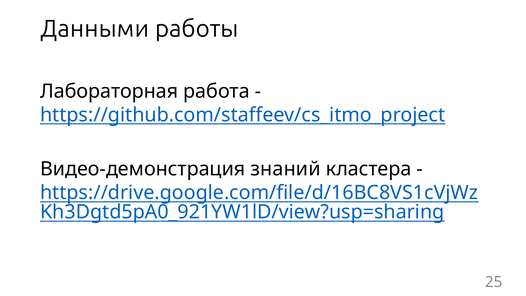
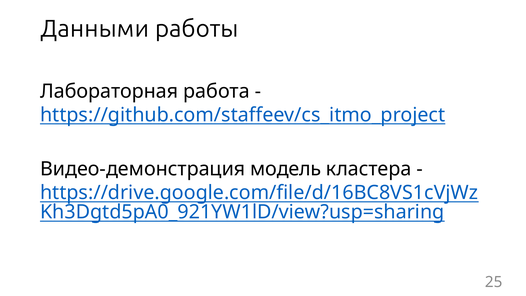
знаний: знаний -> модель (286, 169)
